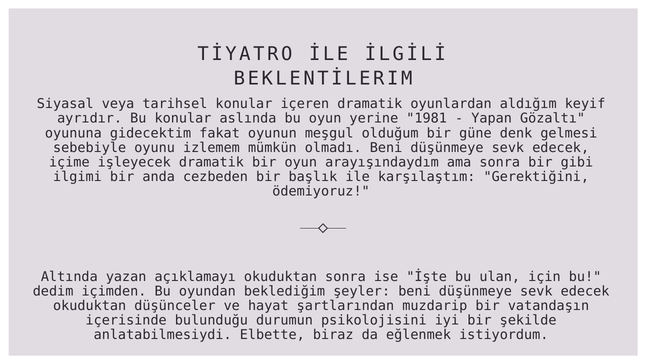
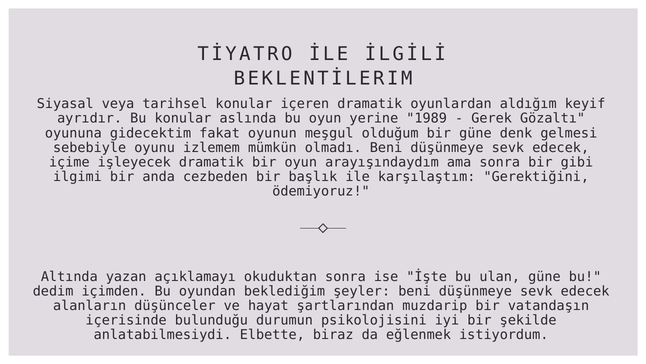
1981: 1981 -> 1989 (427, 118)
Yapan: Yapan -> Gerek (492, 118)
ulan için: için -> güne (544, 276)
okuduktan: okuduktan -> alanların (90, 305)
